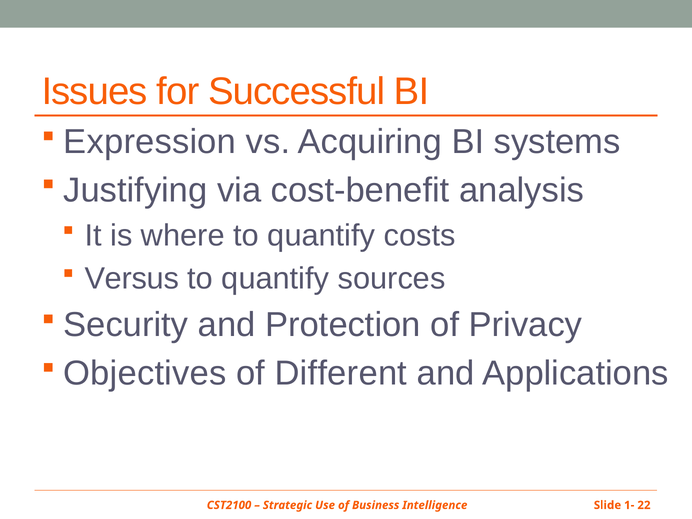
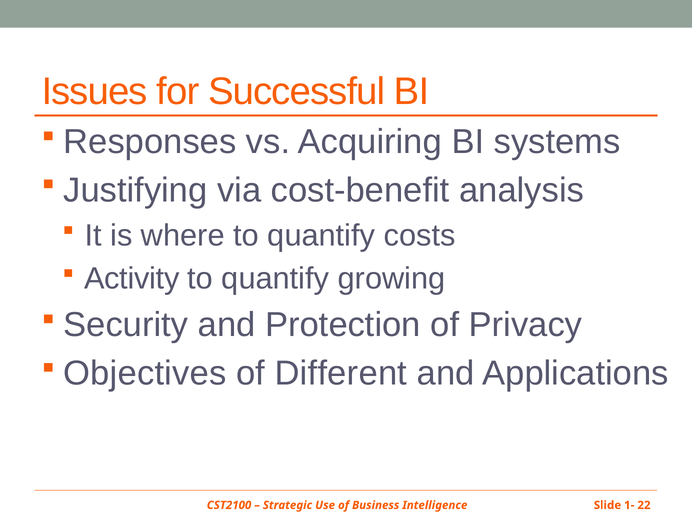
Expression: Expression -> Responses (150, 142)
Versus: Versus -> Activity (132, 279)
sources: sources -> growing (392, 279)
